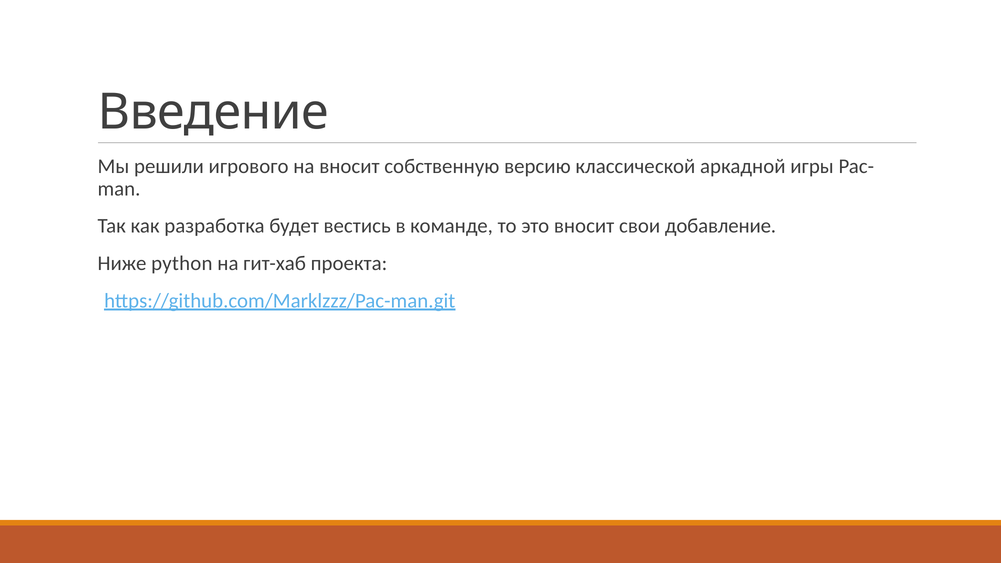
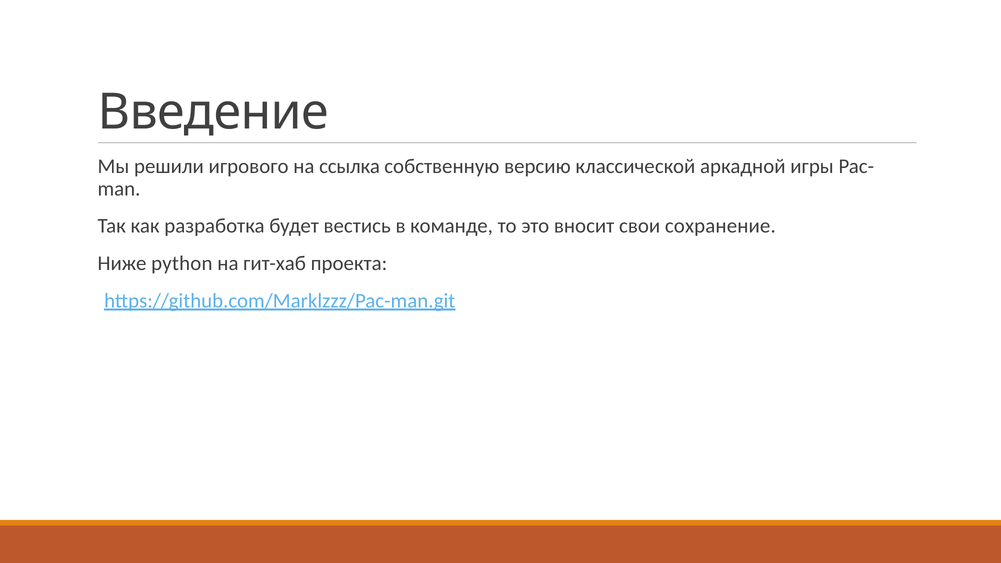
на вносит: вносит -> ссылка (350, 166)
добавление: добавление -> сохранение (720, 226)
